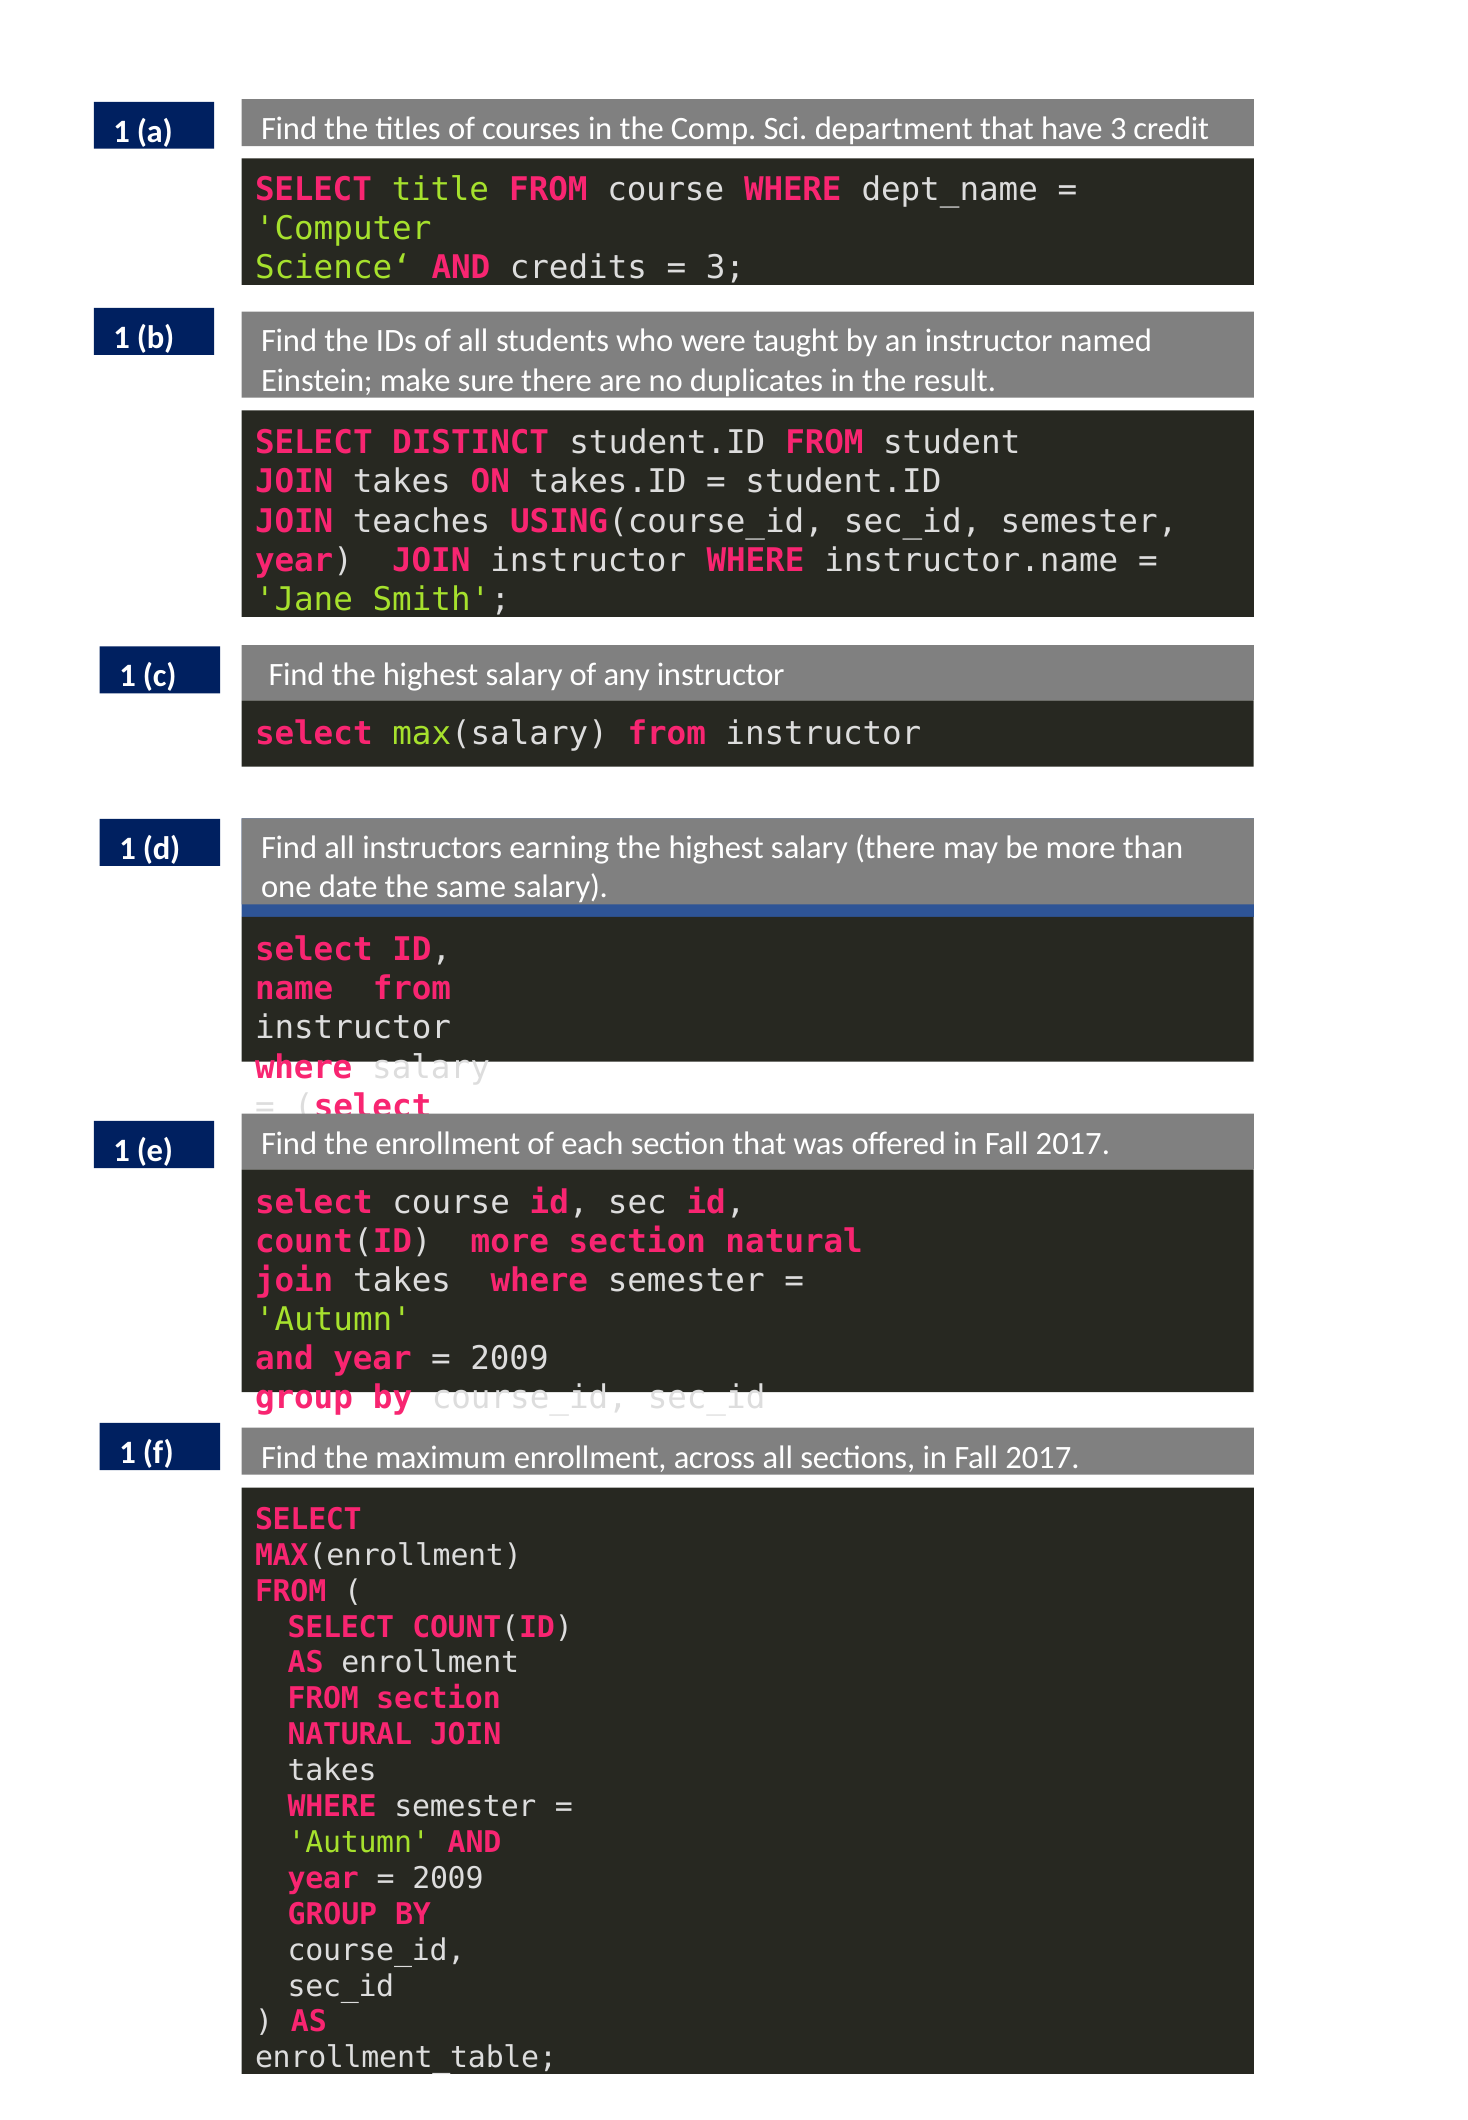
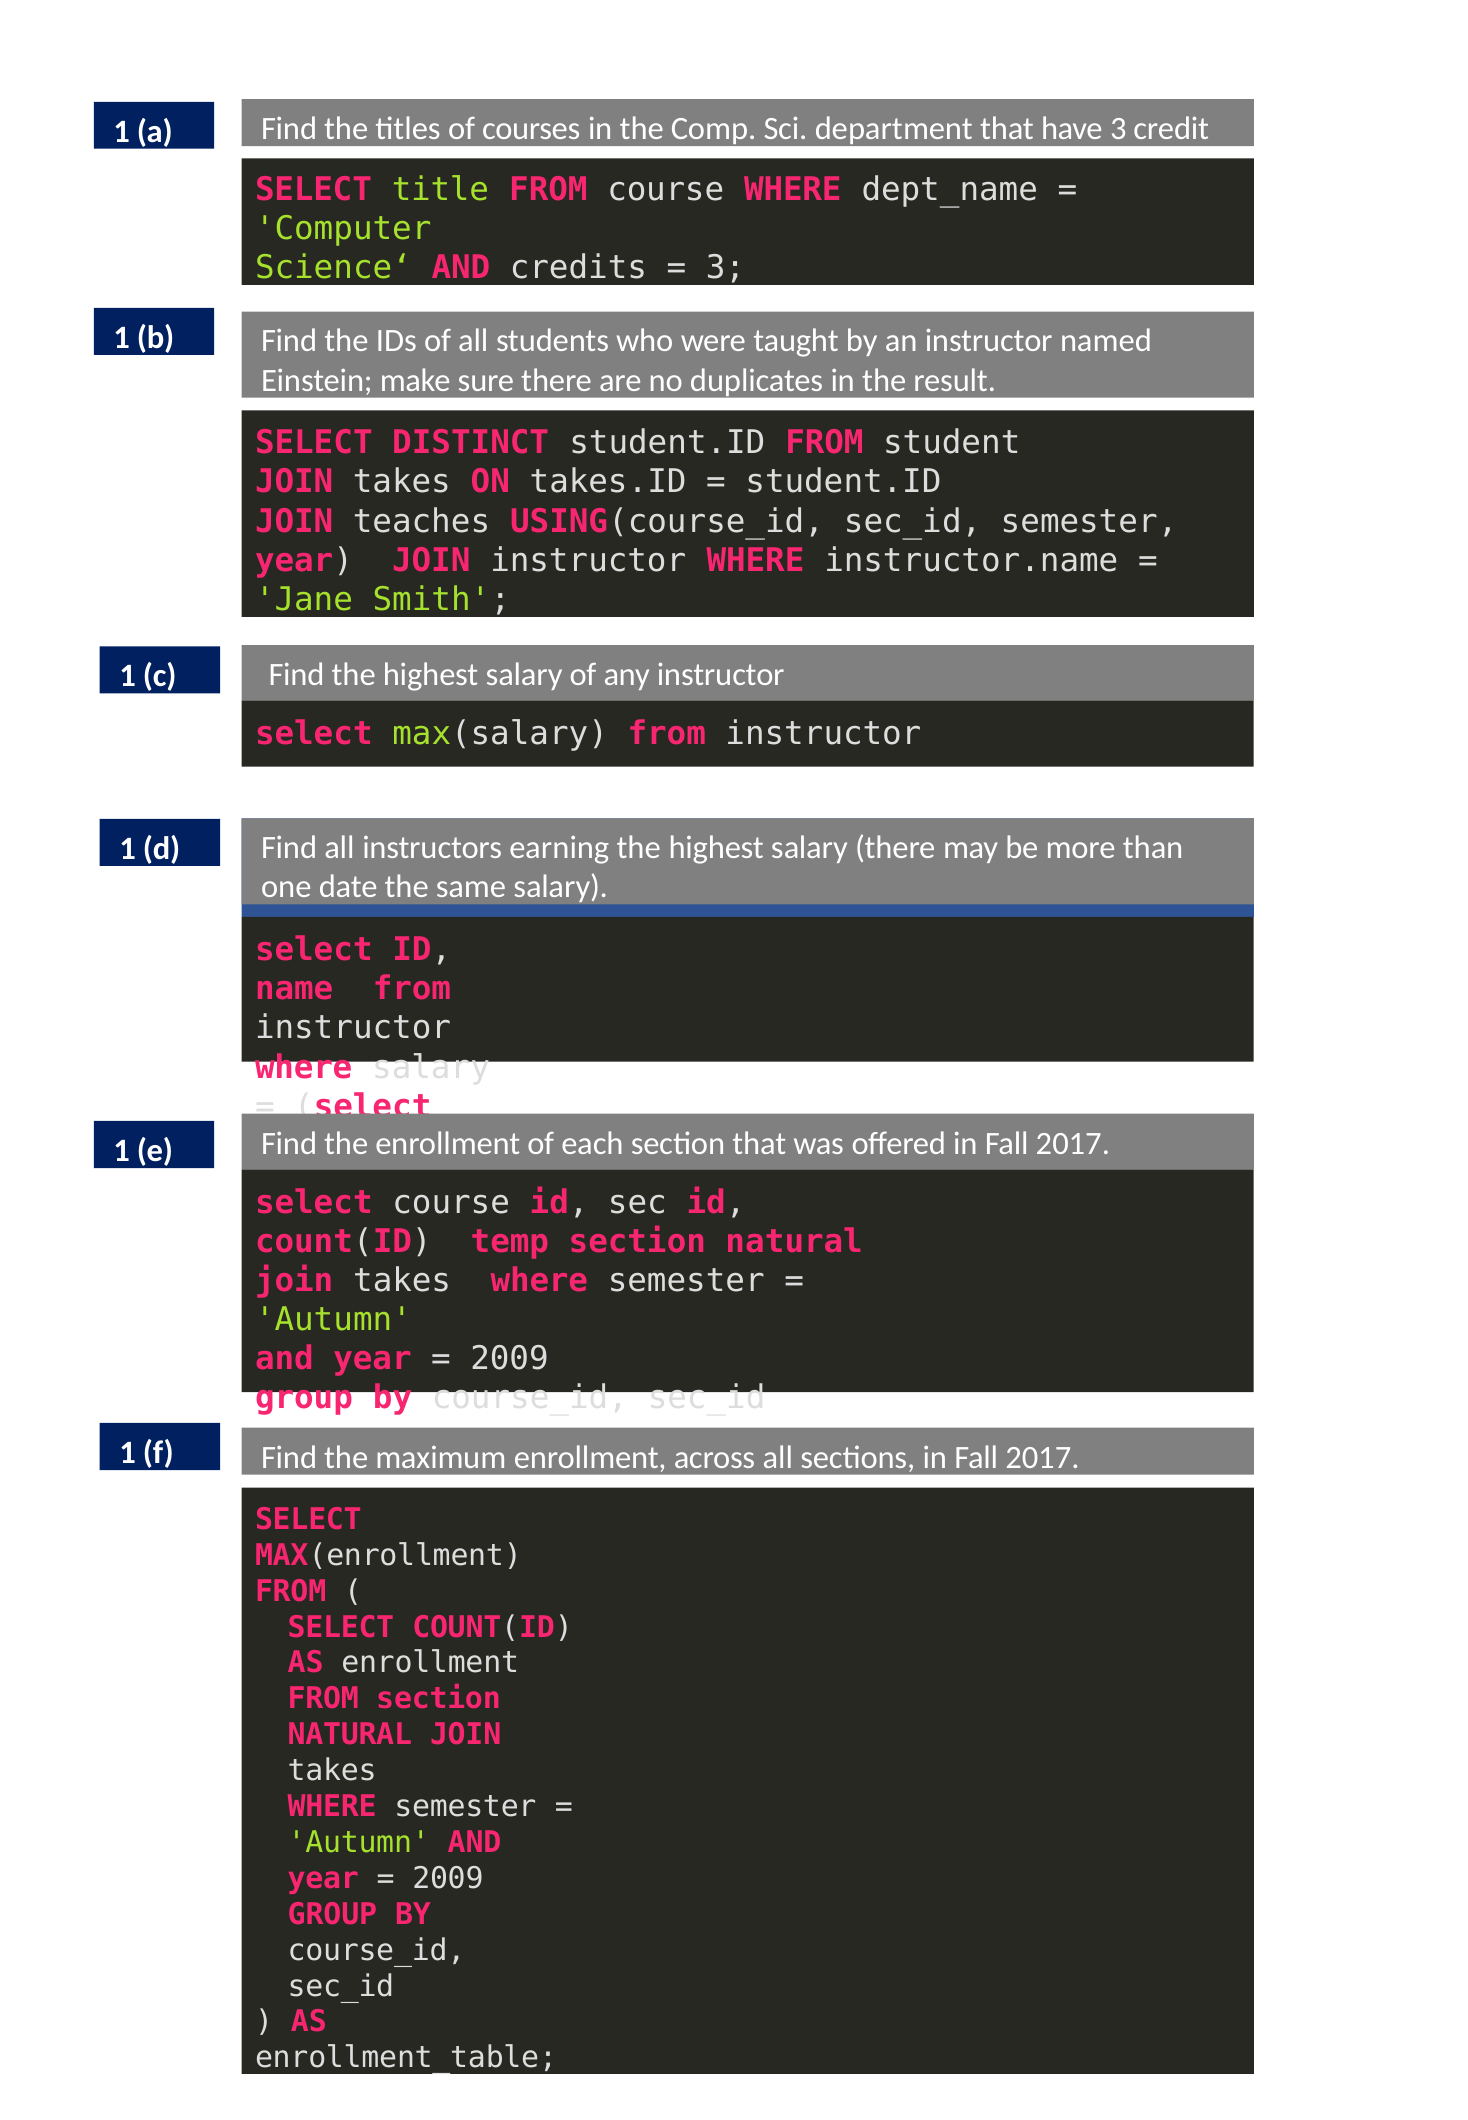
more: more -> temp (510, 1242)
